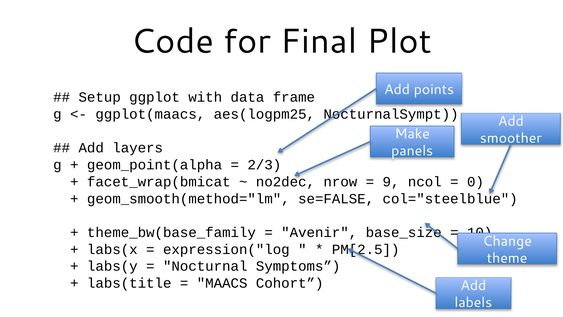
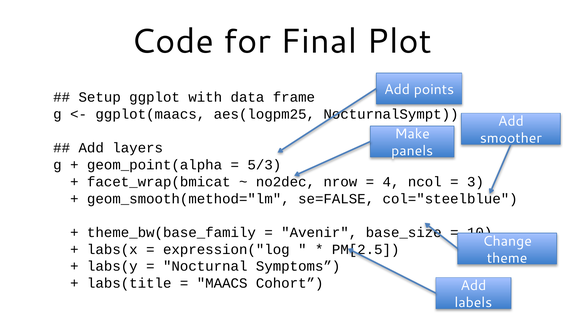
2/3: 2/3 -> 5/3 (264, 165)
9: 9 -> 4 (391, 182)
0: 0 -> 3 (475, 182)
